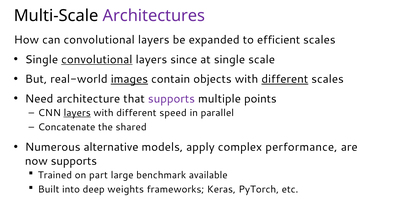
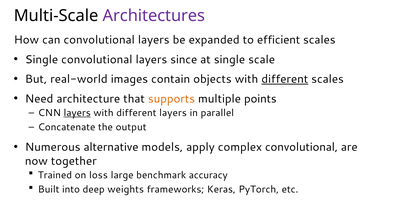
convolutional underline: present -> none (97, 59)
images underline: present -> none (129, 79)
supports colour: purple -> orange (171, 99)
different speed: speed -> layers (173, 113)
shared: shared -> output (131, 127)
complex performance: performance -> convolutional (302, 147)
now supports: supports -> together (74, 161)
part: part -> loss (98, 175)
available: available -> accuracy (208, 175)
